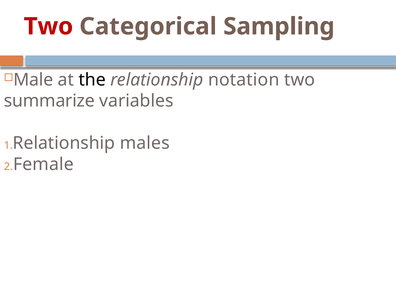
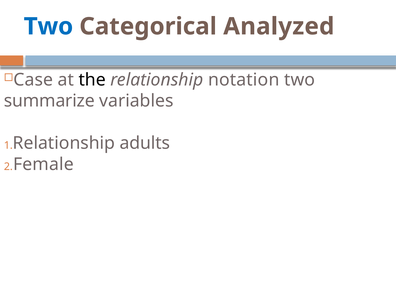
Two colour: red -> blue (48, 26)
Sampling: Sampling -> Analyzed (279, 26)
Male: Male -> Case (33, 80)
males: males -> adults (145, 143)
